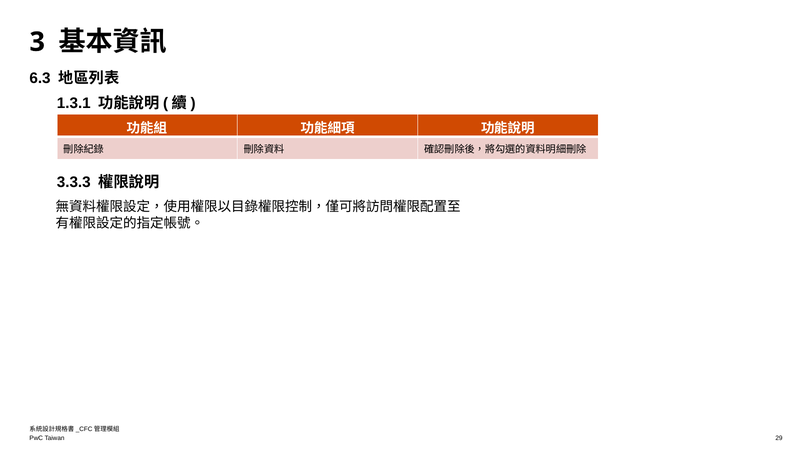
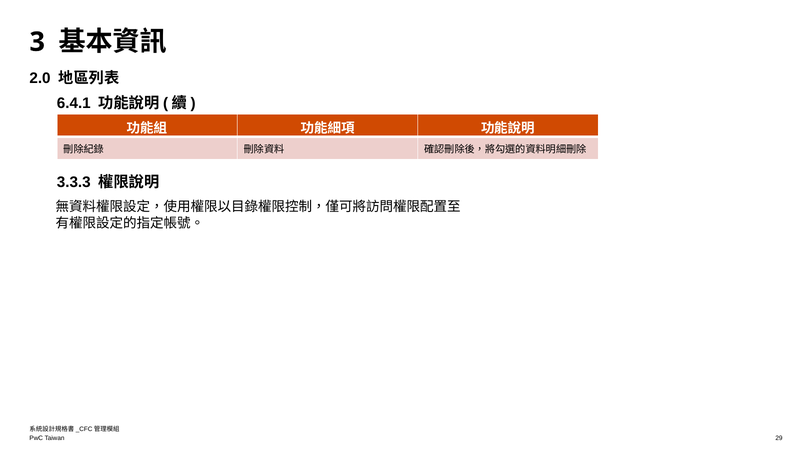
6.3: 6.3 -> 2.0 (40, 78)
1.3.1: 1.3.1 -> 6.4.1 (74, 103)
